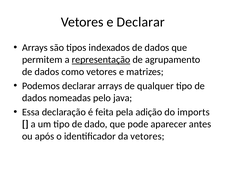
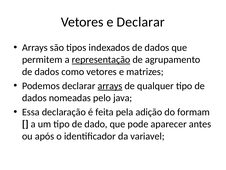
arrays underline: none -> present (110, 86)
imports: imports -> formam (194, 112)
da vetores: vetores -> variavel (147, 136)
